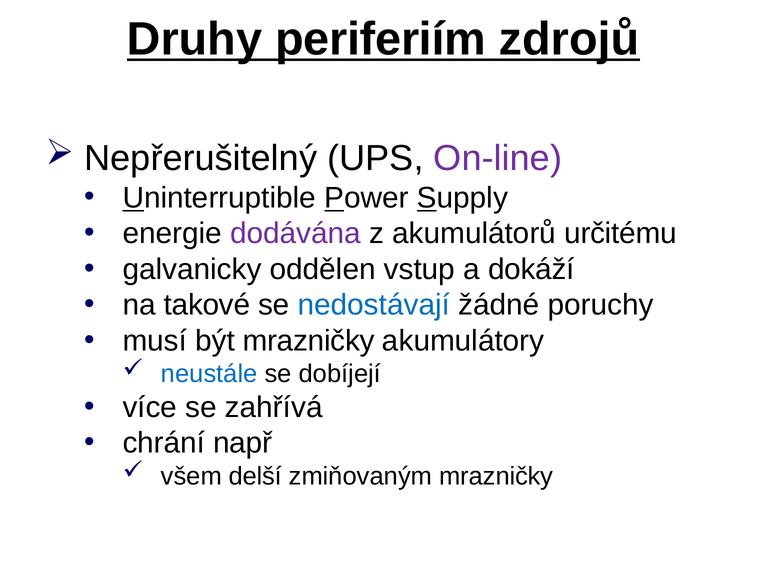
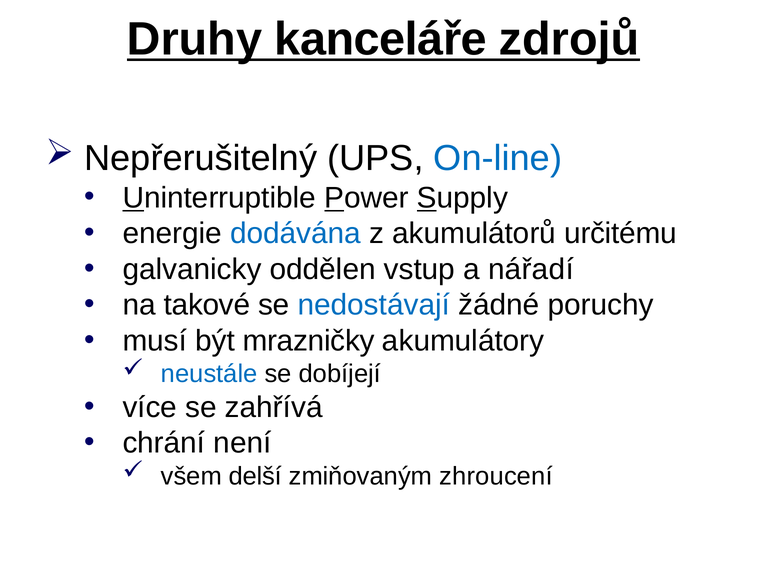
periferiím: periferiím -> kanceláře (381, 39)
On-line colour: purple -> blue (498, 159)
dodávána colour: purple -> blue (296, 234)
dokáží: dokáží -> nářadí (531, 269)
např: např -> není (242, 443)
zmiňovaným mrazničky: mrazničky -> zhroucení (496, 476)
